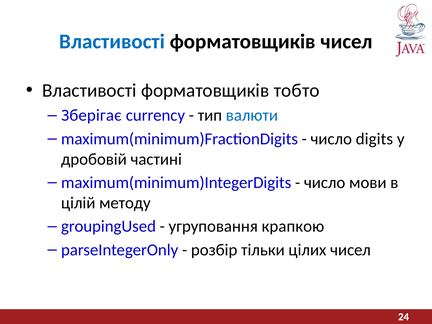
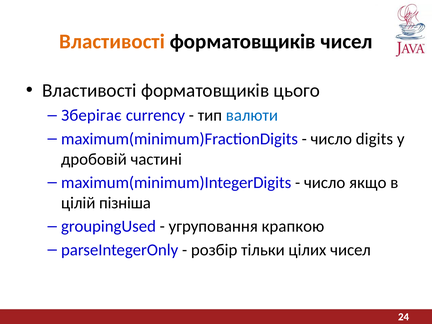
Властивості colour: blue -> orange (112, 41)
тобто: тобто -> цього (297, 91)
мови: мови -> якщо (368, 183)
методу: методу -> пізніша (125, 203)
